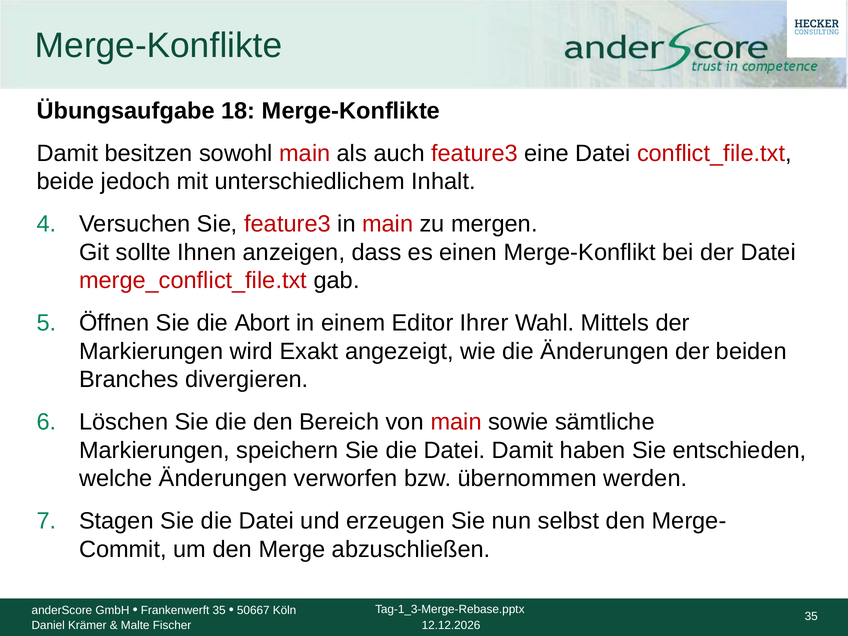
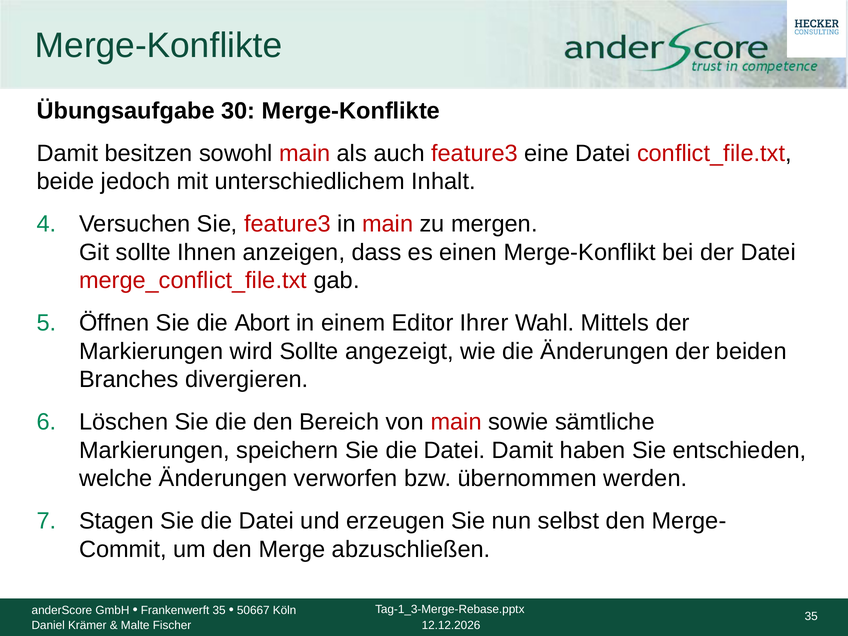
18: 18 -> 30 (238, 111)
wird Exakt: Exakt -> Sollte (309, 351)
